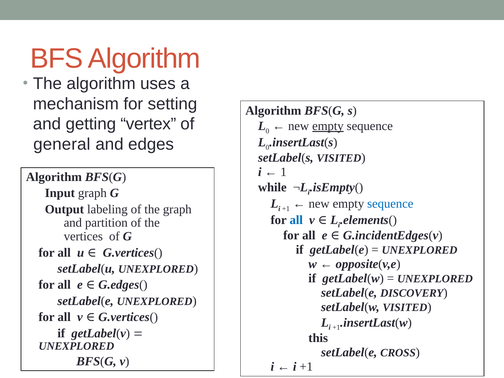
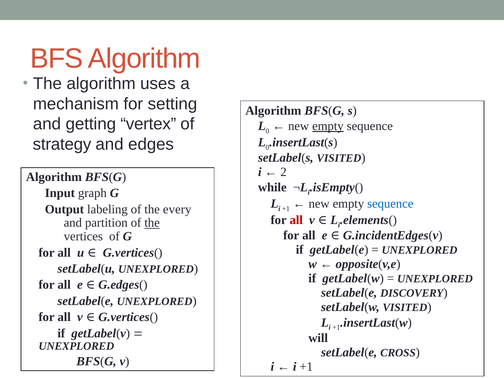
general: general -> strategy (62, 144)
1: 1 -> 2 (284, 172)
the graph: graph -> every (177, 209)
all colour: blue -> red (296, 220)
the underline: none -> present (152, 223)
this: this -> will (318, 338)
